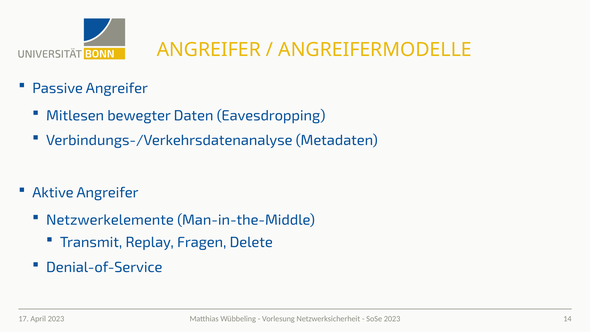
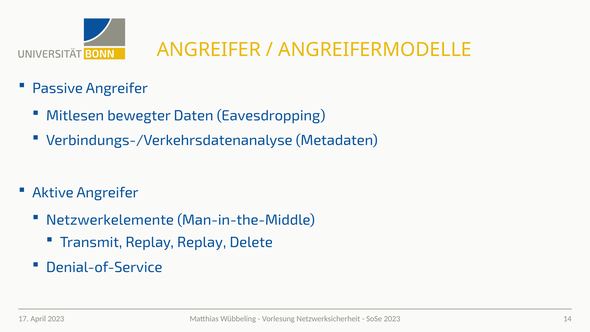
Replay Fragen: Fragen -> Replay (202, 242)
